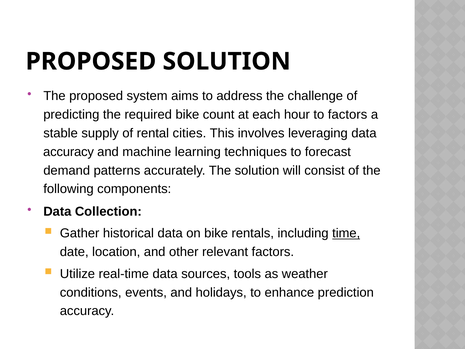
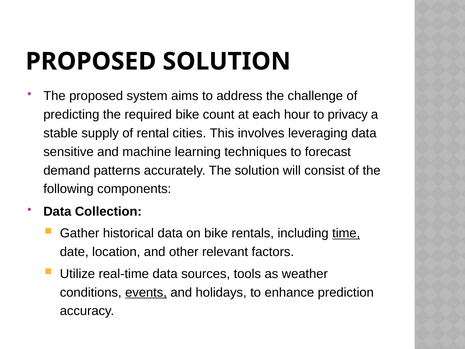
to factors: factors -> privacy (348, 114)
accuracy: accuracy -> sensitive (68, 152)
events underline: none -> present (146, 292)
